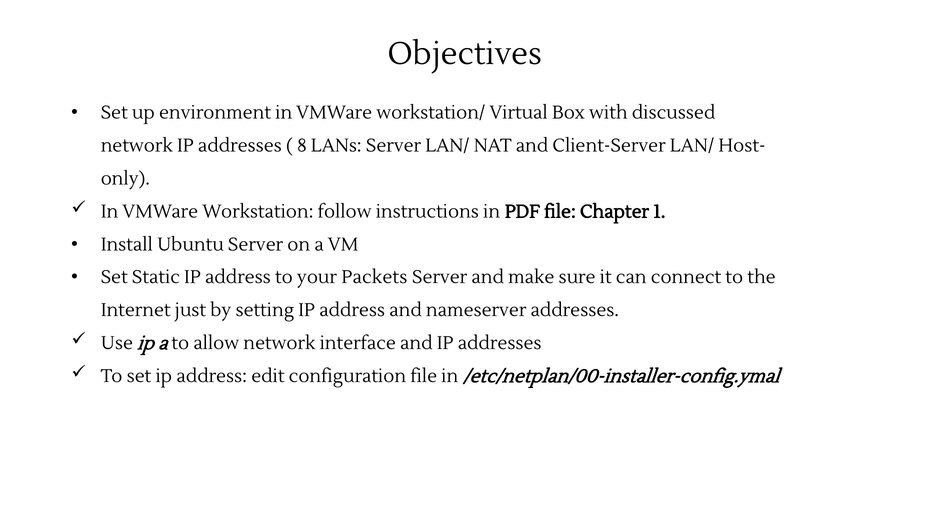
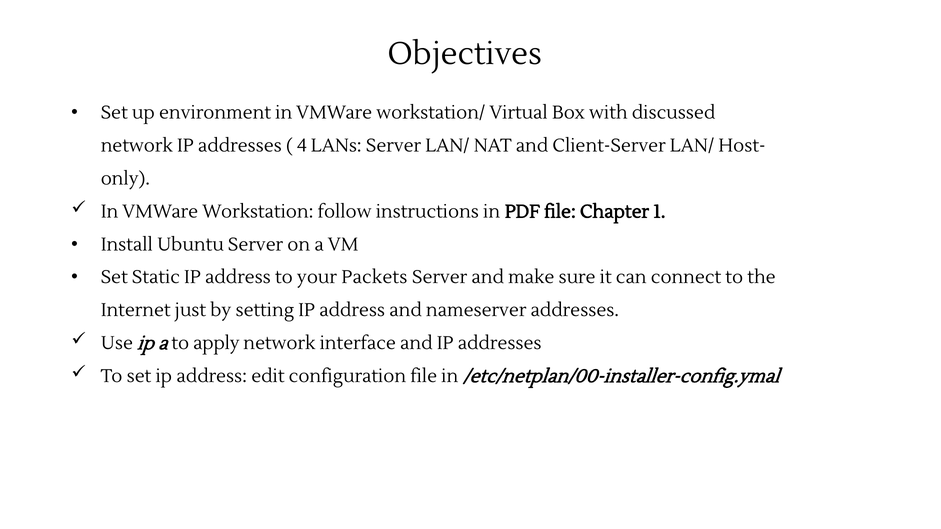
8: 8 -> 4 (302, 146)
allow: allow -> apply (216, 343)
